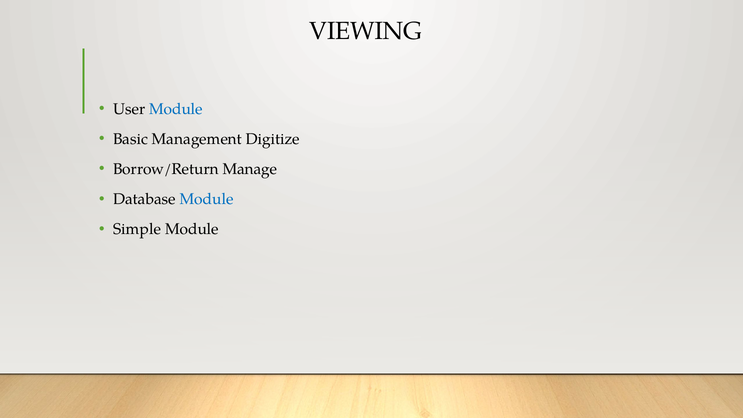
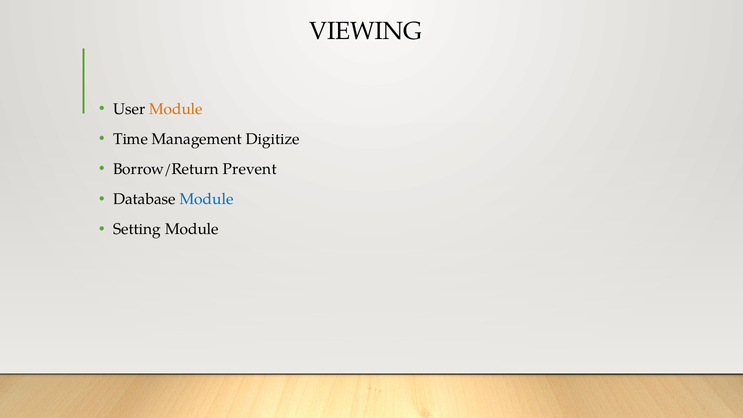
Module colour: blue -> orange (176, 109)
Basic: Basic -> Time (131, 139)
Manage: Manage -> Prevent (250, 169)
Simple: Simple -> Setting (137, 229)
